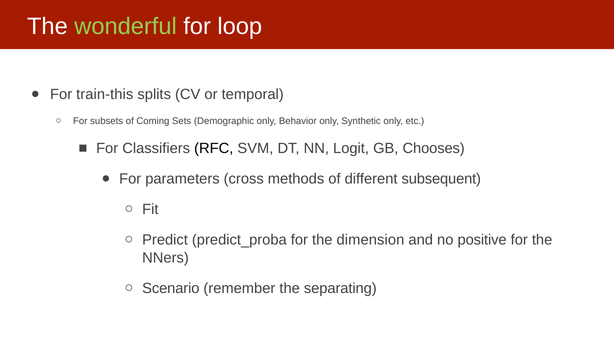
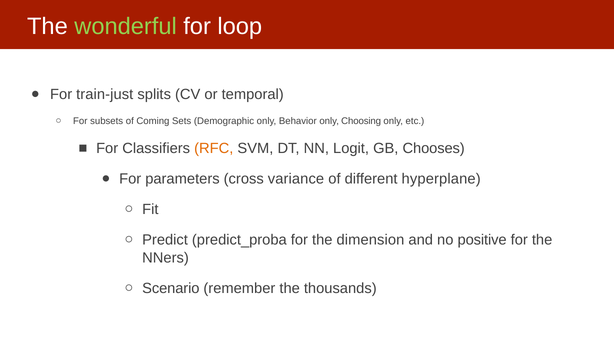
train-this: train-this -> train-just (105, 94)
Synthetic: Synthetic -> Choosing (361, 121)
RFC colour: black -> orange (214, 148)
methods: methods -> variance (296, 179)
subsequent: subsequent -> hyperplane (441, 179)
separating: separating -> thousands (340, 288)
